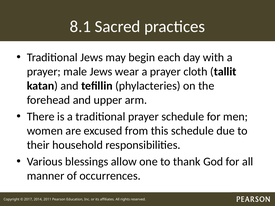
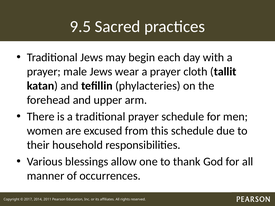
8.1: 8.1 -> 9.5 (80, 27)
